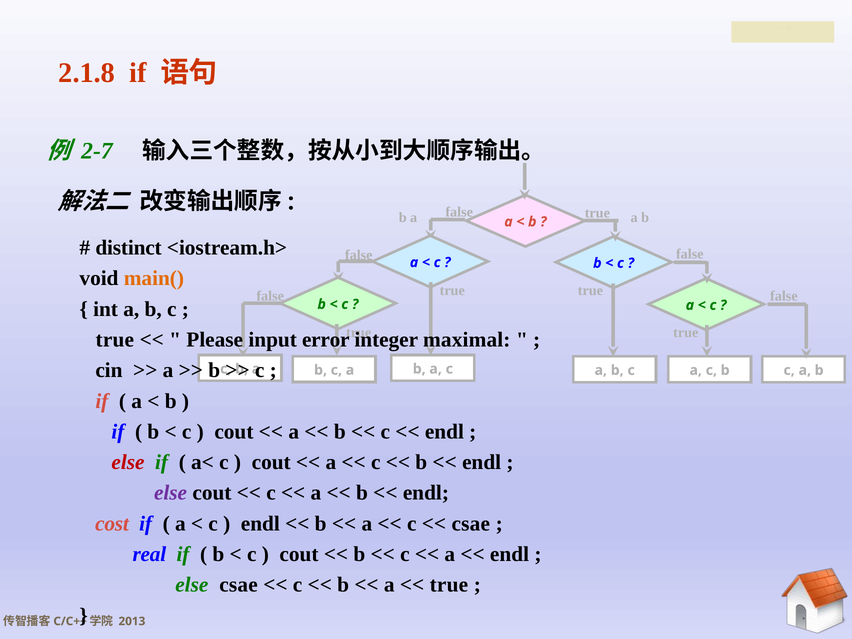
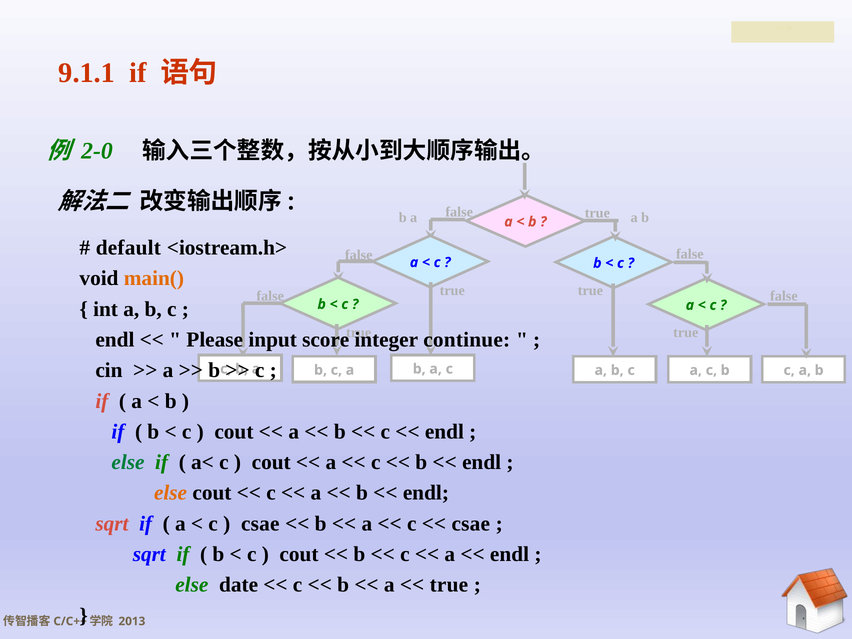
2.1.8: 2.1.8 -> 9.1.1 (87, 73)
2-7: 2-7 -> 2-0 (97, 151)
distinct: distinct -> default (128, 248)
true: true -> endl (115, 340)
error: error -> score (326, 340)
maximal: maximal -> continue (467, 340)
else colour: red -> green (128, 462)
else colour: purple -> orange (171, 493)
cost: cost -> sqrt (112, 524)
endl: endl -> csae (260, 524)
real: real -> sqrt (149, 554)
else csae: csae -> date (239, 585)
